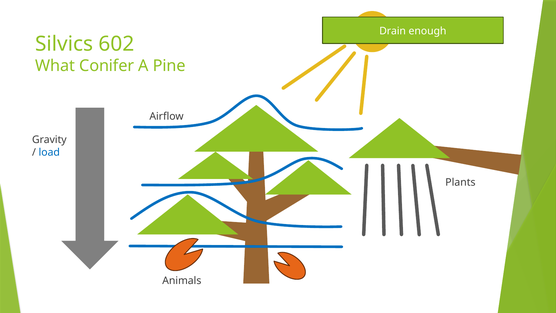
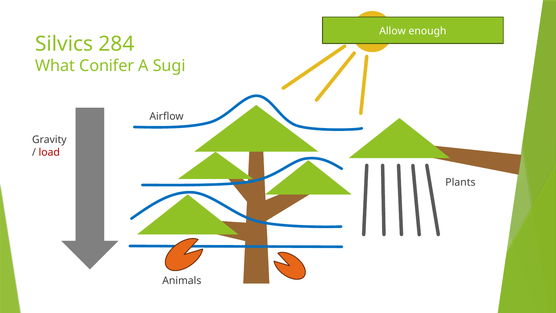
Drain: Drain -> Allow (393, 31)
602: 602 -> 284 (116, 44)
Pine: Pine -> Sugi (169, 66)
load colour: blue -> red (49, 152)
